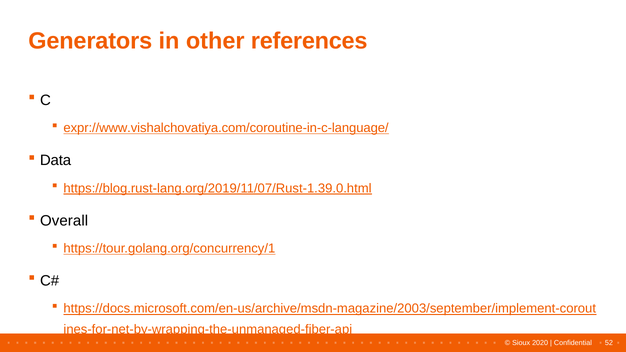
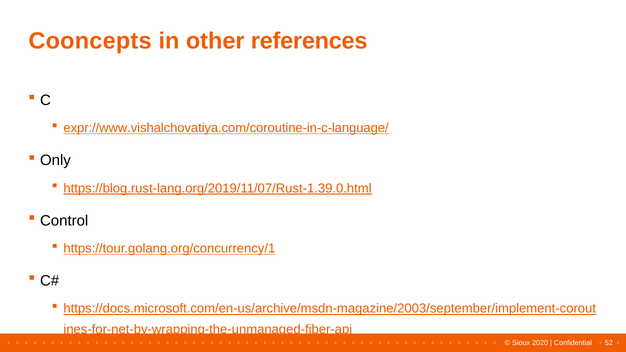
Generators: Generators -> Cooncepts (90, 41)
Data: Data -> Only (55, 161)
Overall: Overall -> Control (64, 221)
